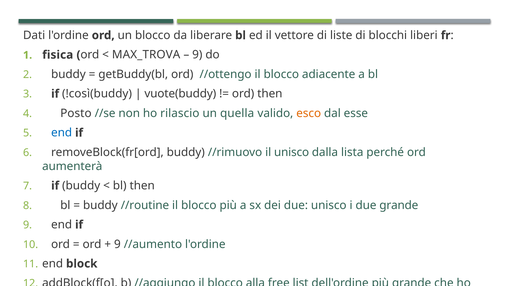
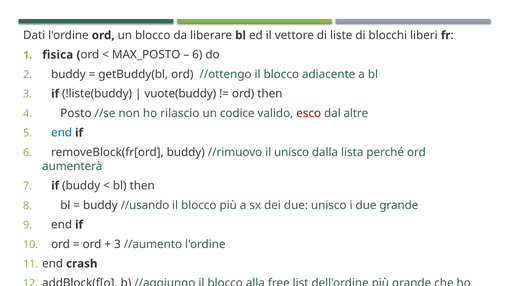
MAX_TROVA: MAX_TROVA -> MAX_POSTO (146, 55)
9: 9 -> 6 (197, 55)
!così(buddy: !così(buddy -> !liste(buddy (97, 94)
quella: quella -> codice (237, 113)
esco colour: orange -> red (309, 113)
esse: esse -> altre (356, 113)
//routine: //routine -> //usando (145, 205)
9: 9 -> 3 (117, 244)
block: block -> crash (82, 264)
